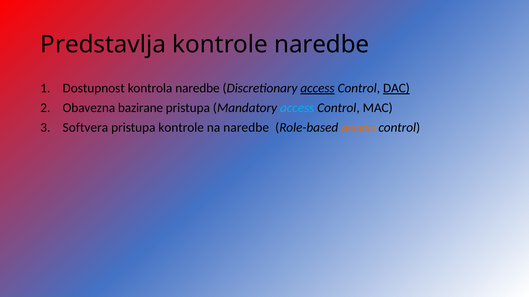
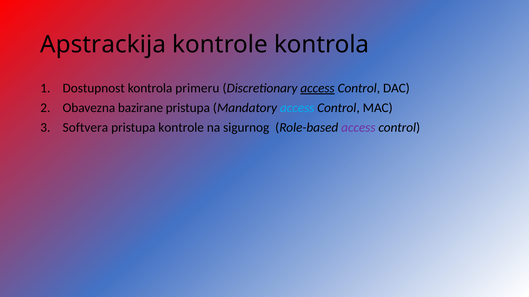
Predstavlja: Predstavlja -> Apstrackija (103, 44)
kontrole naredbe: naredbe -> kontrola (322, 44)
kontrola naredbe: naredbe -> primeru (197, 88)
DAC underline: present -> none (396, 88)
na naredbe: naredbe -> sigurnog (246, 128)
access colour: orange -> purple (358, 128)
